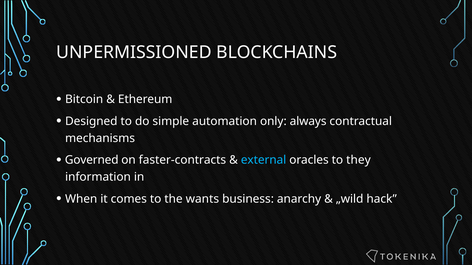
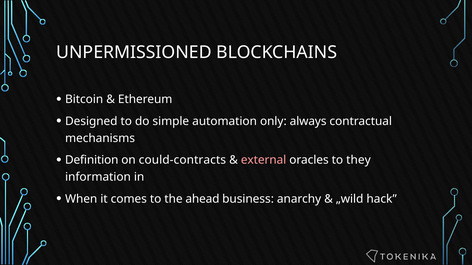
Governed: Governed -> Definition (92, 160)
faster-contracts: faster-contracts -> could-contracts (182, 160)
external colour: light blue -> pink (264, 160)
wants: wants -> ahead (202, 199)
